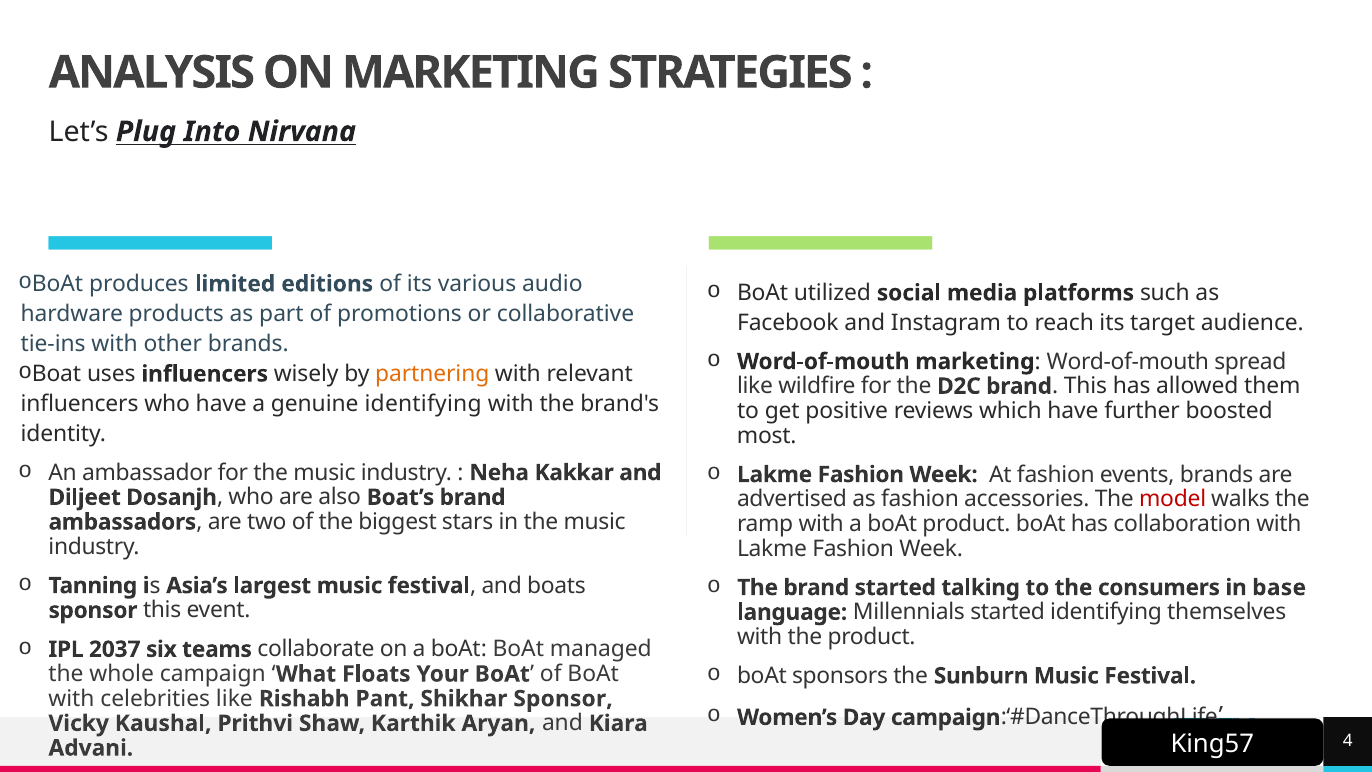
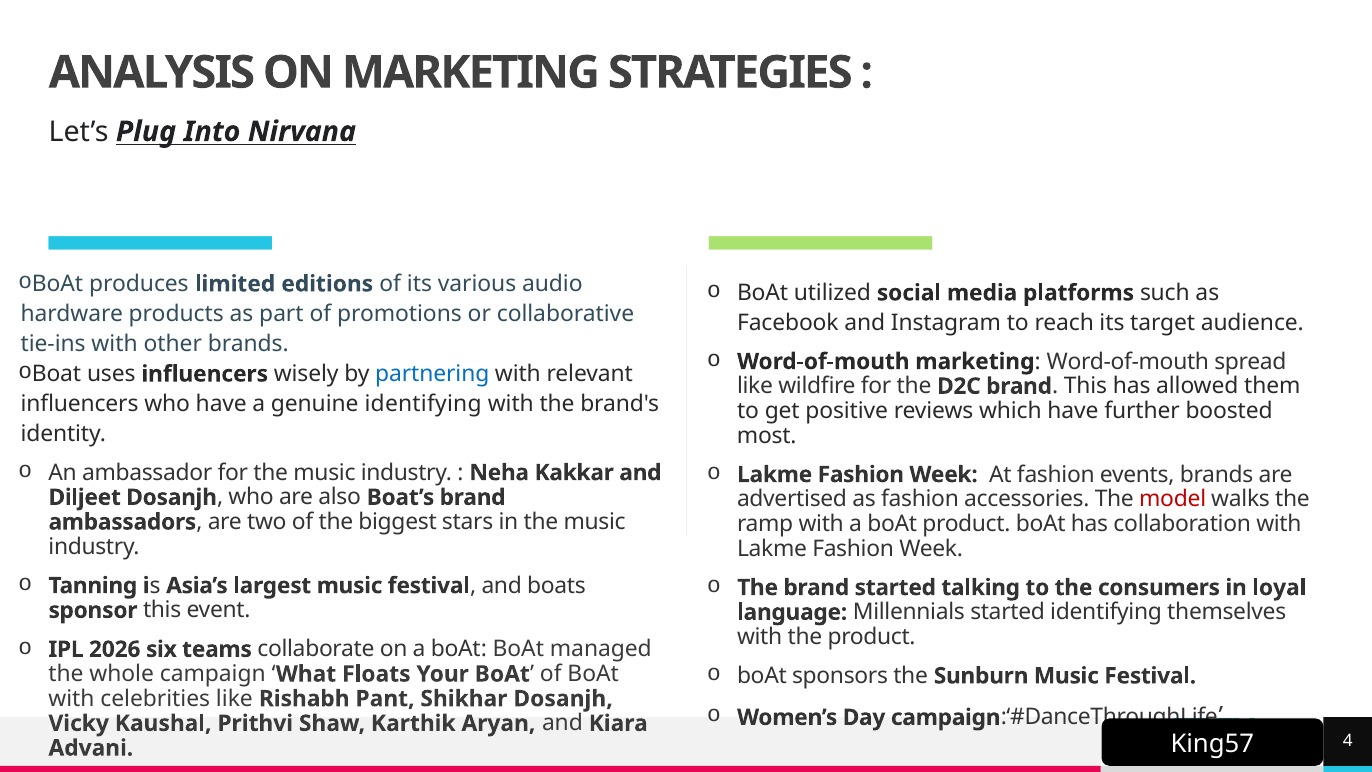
partnering colour: orange -> blue (432, 374)
base: base -> loyal (1279, 587)
2037: 2037 -> 2026 (115, 649)
Shikhar Sponsor: Sponsor -> Dosanjh (563, 698)
